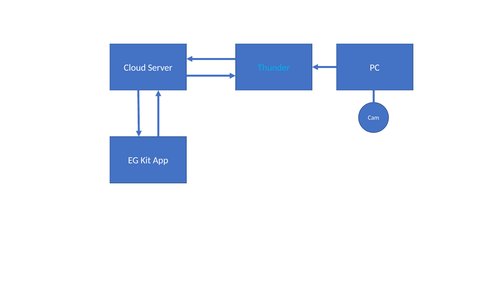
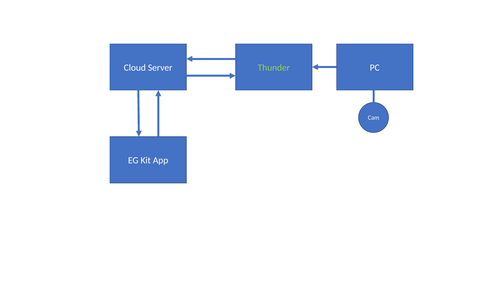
Thunder colour: light blue -> light green (274, 68)
